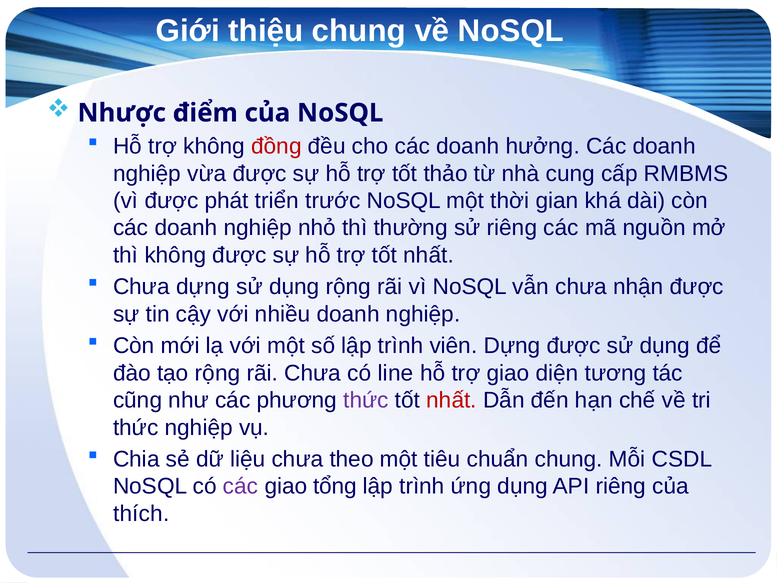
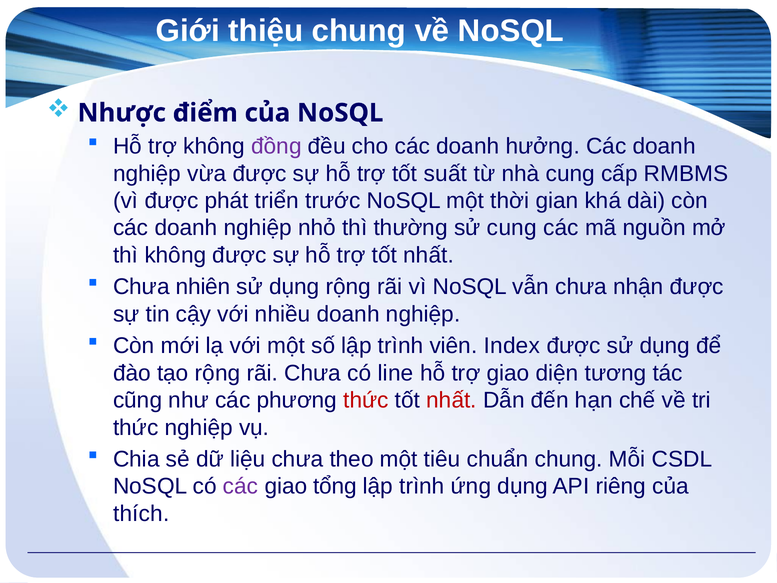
đồng colour: red -> purple (276, 146)
thảo: thảo -> suất (446, 174)
sử riêng: riêng -> cung (512, 228)
Chưa dựng: dựng -> nhiên (203, 287)
viên Dựng: Dựng -> Index (512, 346)
thức colour: purple -> red (366, 400)
